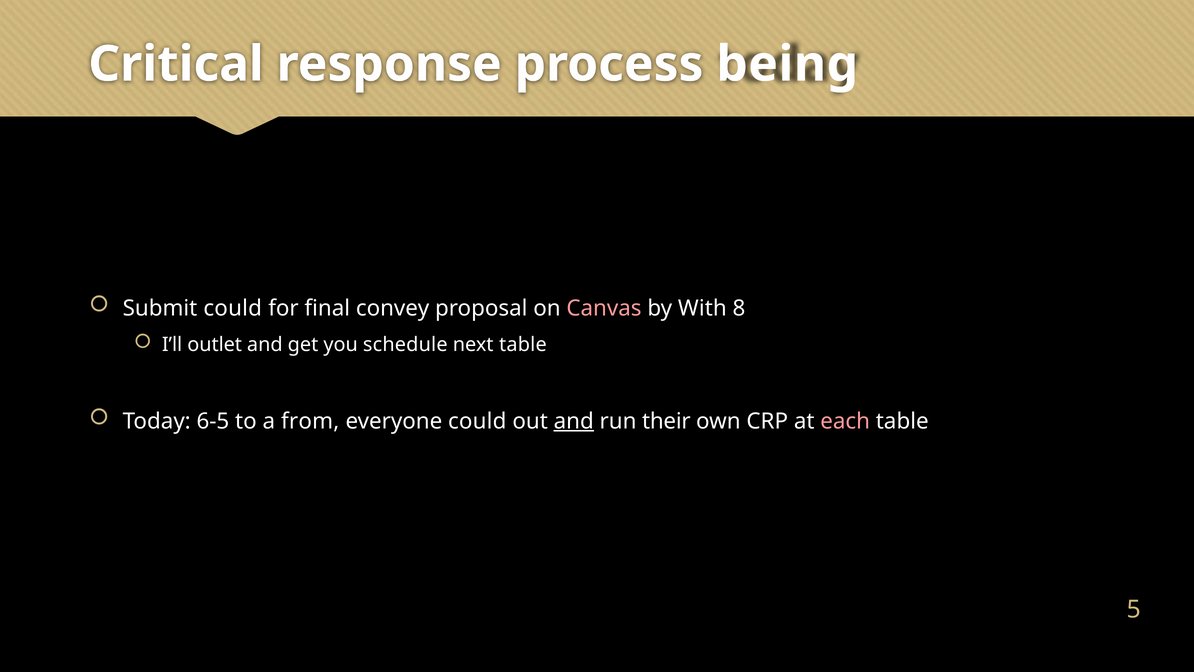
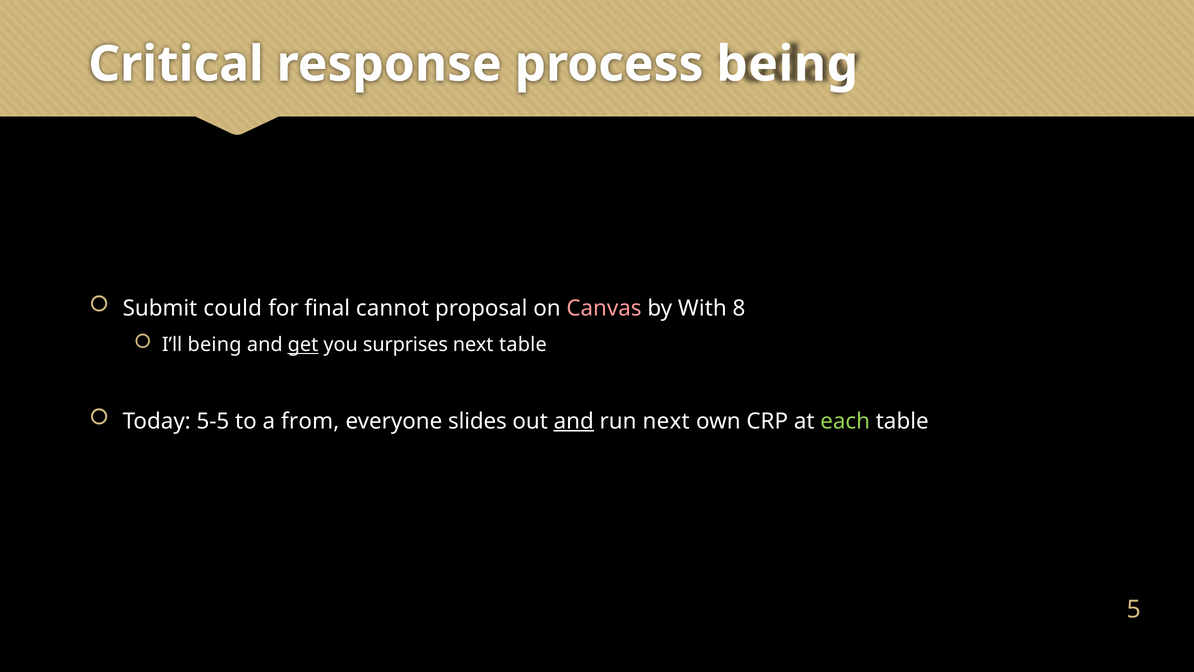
convey: convey -> cannot (393, 308)
I’ll outlet: outlet -> being (215, 345)
get underline: none -> present (303, 345)
schedule: schedule -> surprises (405, 345)
6-5: 6-5 -> 5-5 (213, 421)
everyone could: could -> slides (477, 421)
run their: their -> next (666, 421)
each colour: pink -> light green (845, 421)
